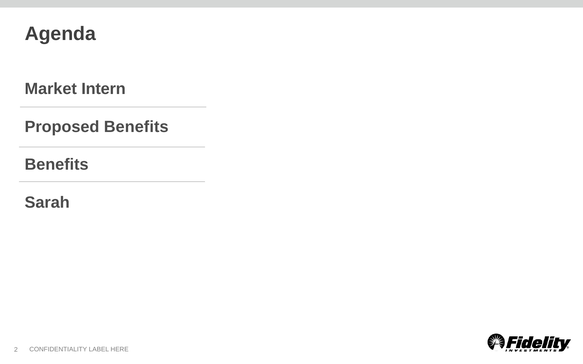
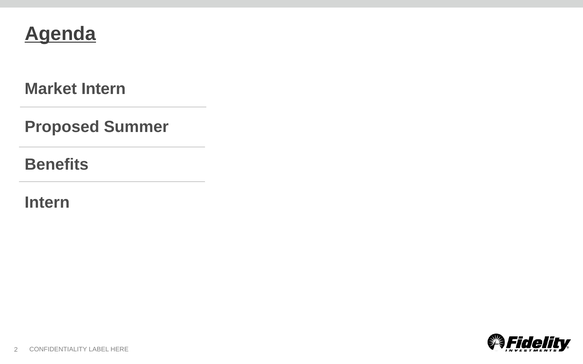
Agenda underline: none -> present (60, 34)
Proposed Benefits: Benefits -> Summer (136, 127)
Sarah: Sarah -> Intern (47, 203)
